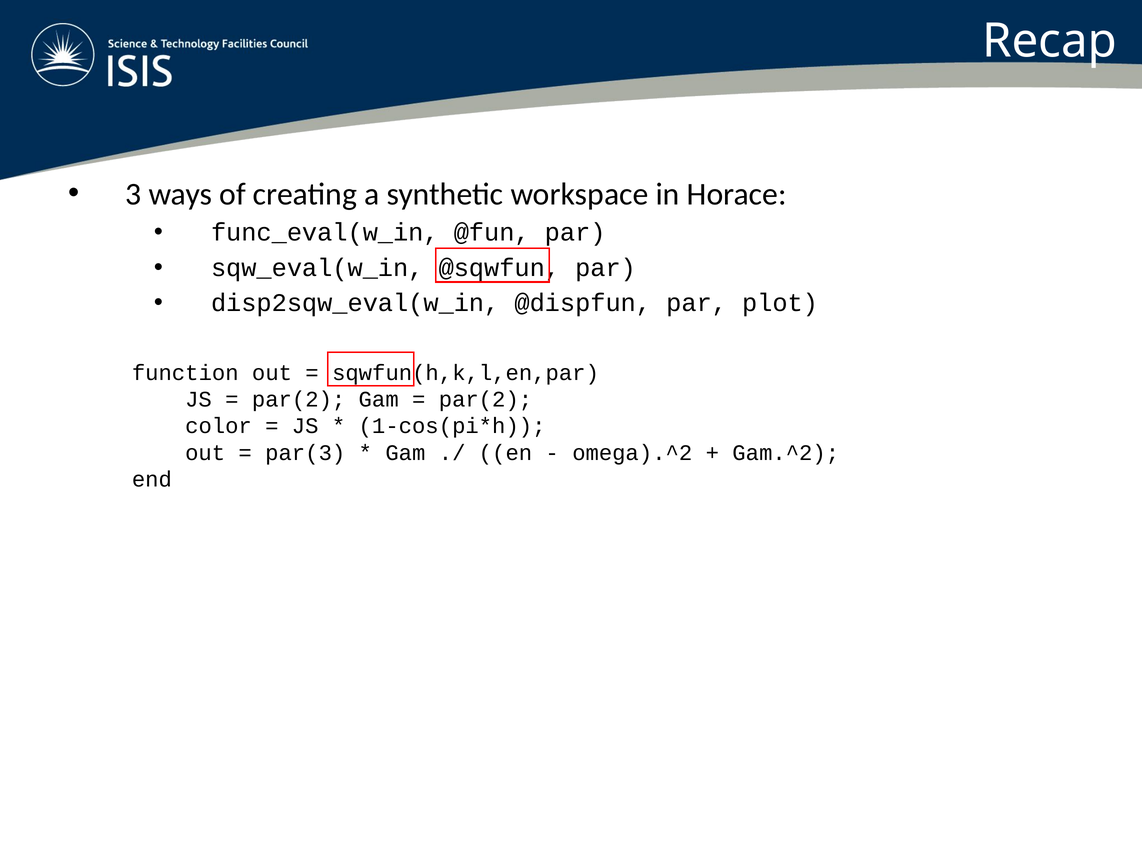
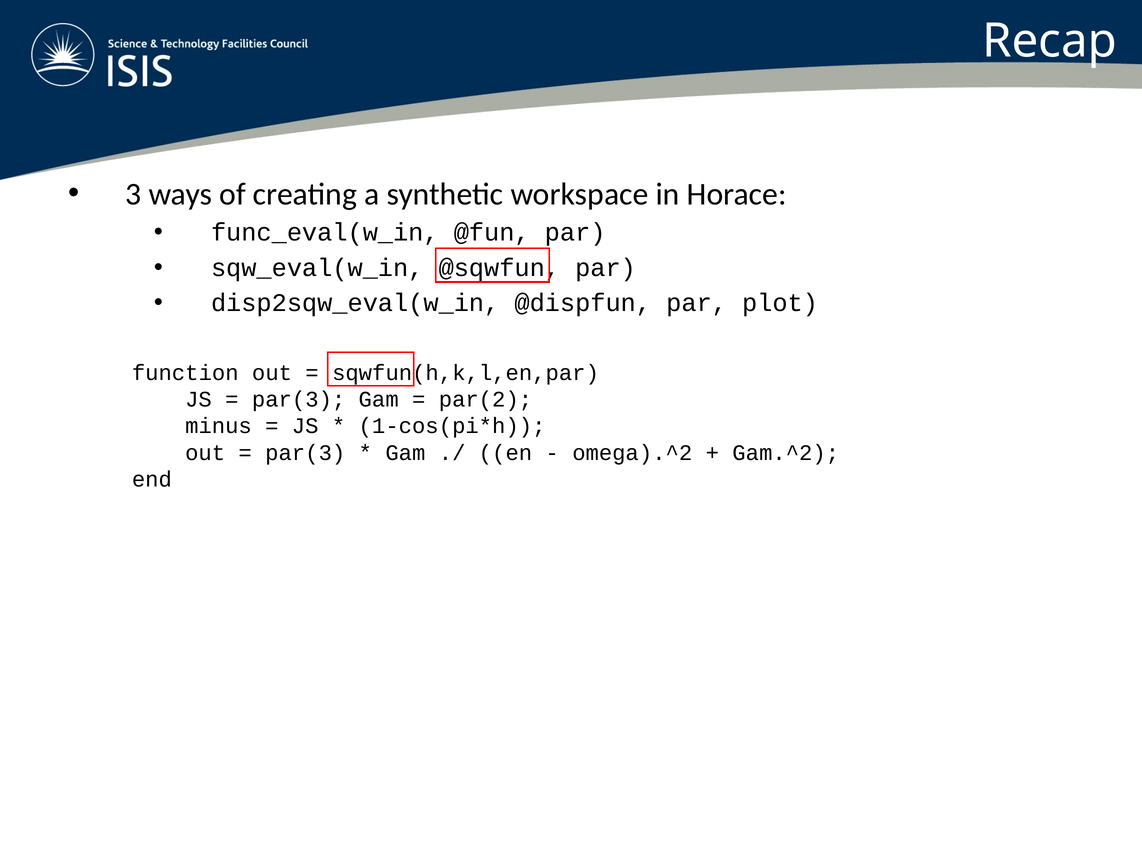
par(2: par(2 -> par(3 (299, 399)
color: color -> minus (218, 426)
